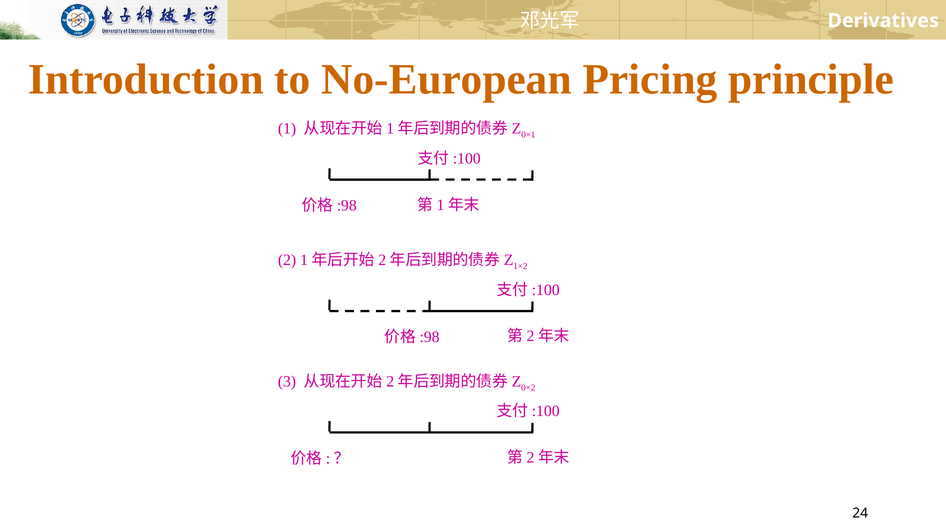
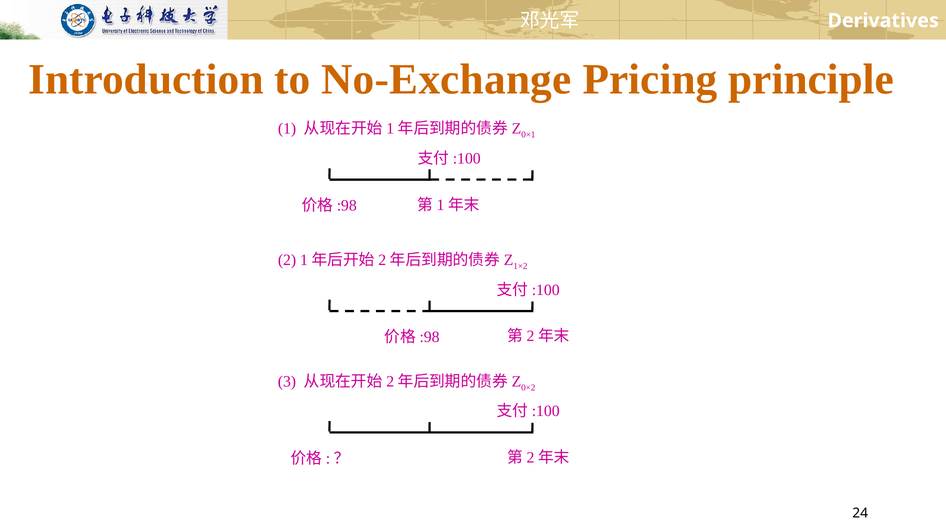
No-European: No-European -> No-Exchange (446, 79)
